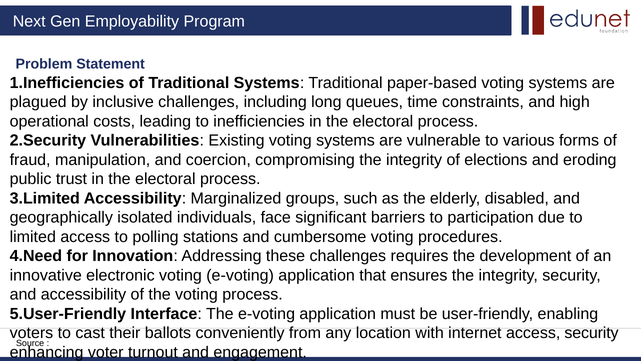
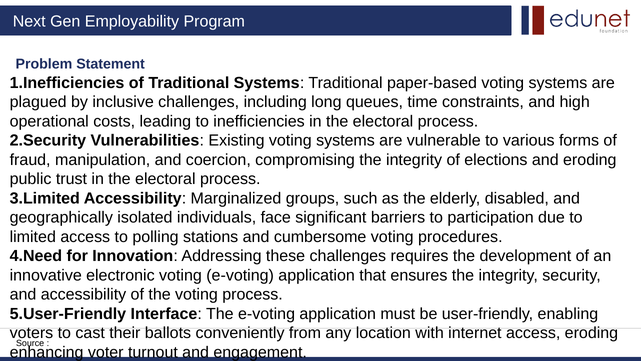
access security: security -> eroding (591, 333)
